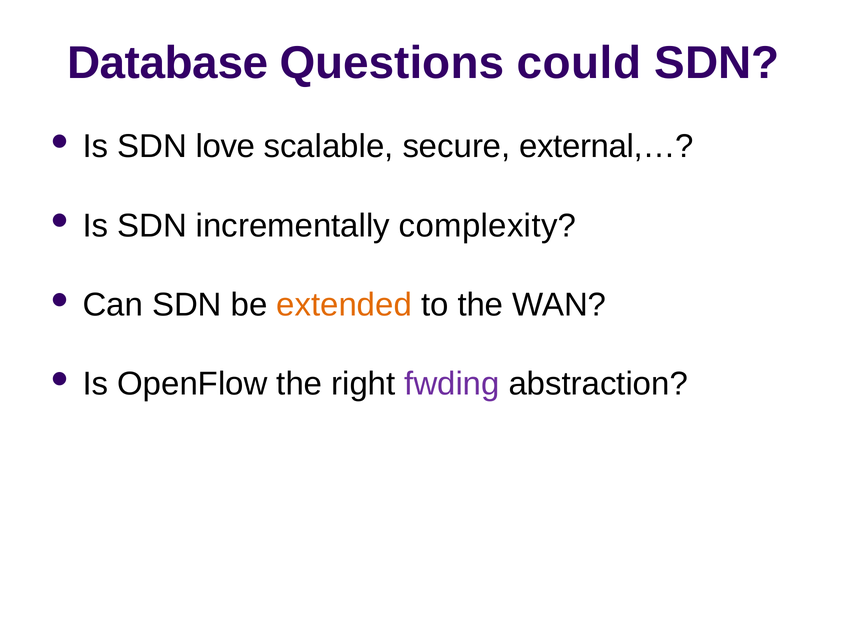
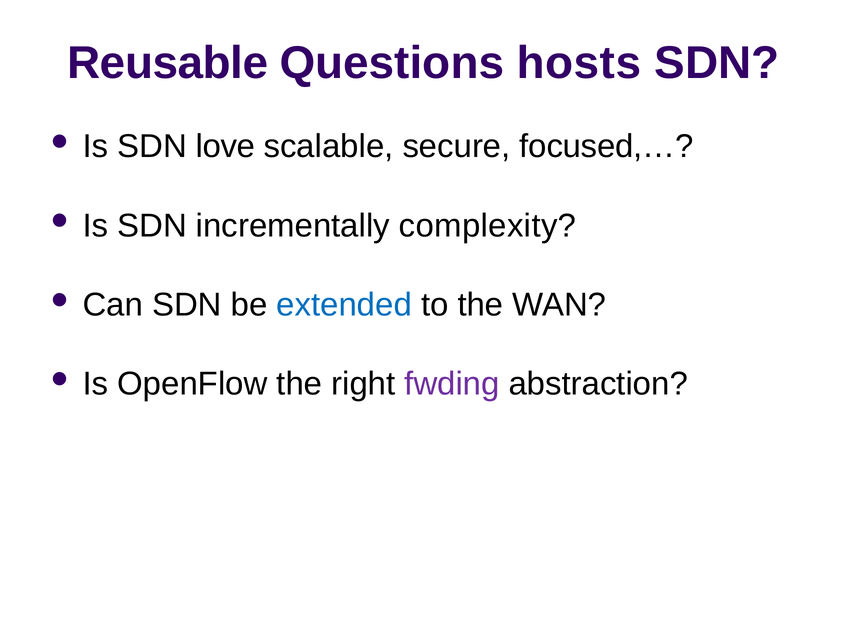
Database: Database -> Reusable (168, 63)
could: could -> hosts (579, 63)
external,…: external,… -> focused,… (606, 146)
extended colour: orange -> blue (344, 305)
